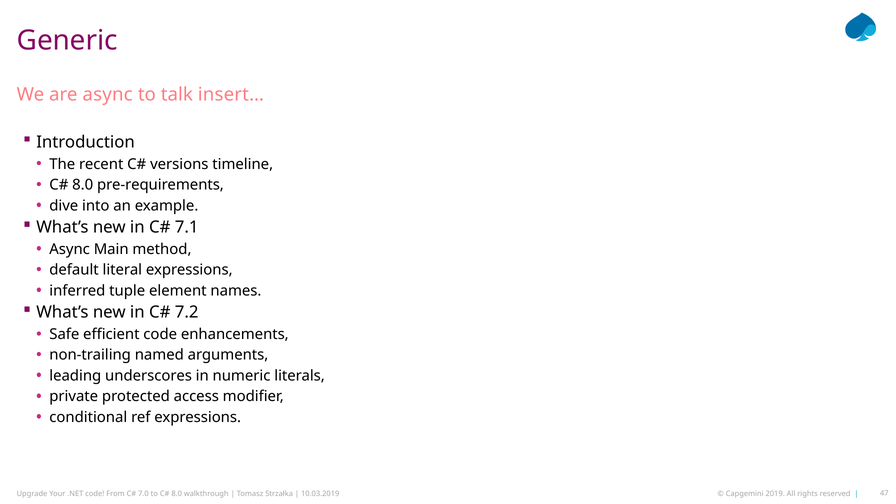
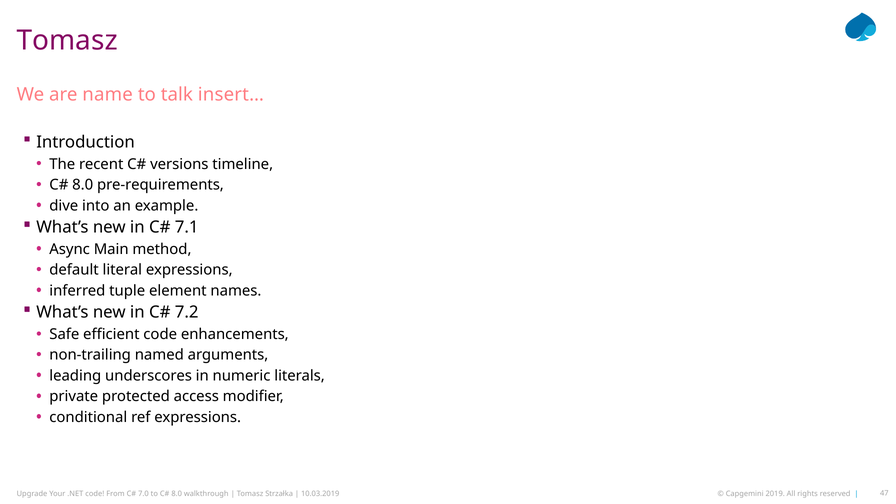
Generic: Generic -> Tomasz (67, 40)
are async: async -> name (108, 94)
